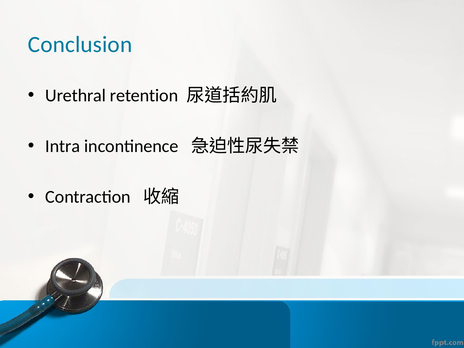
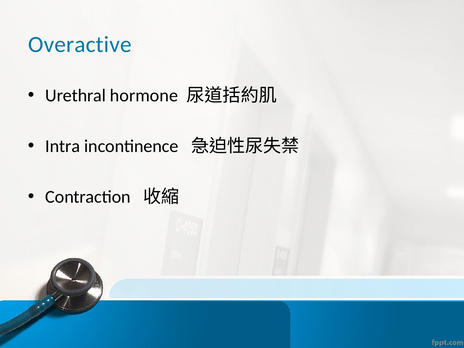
Conclusion: Conclusion -> Overactive (80, 45)
retention: retention -> hormone (144, 96)
